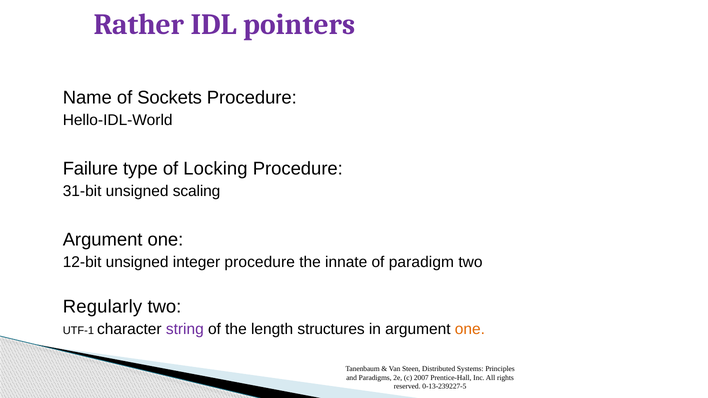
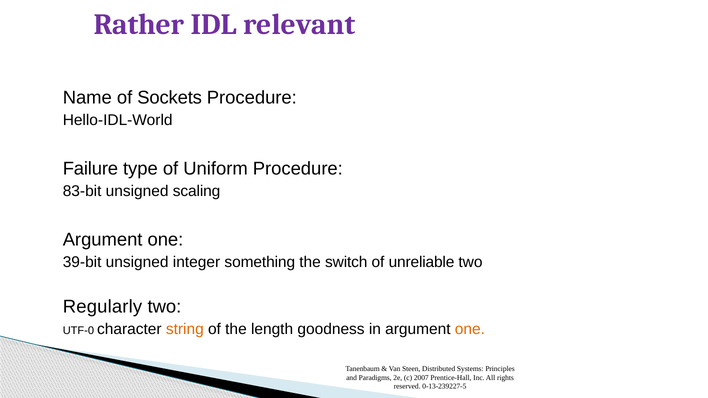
pointers: pointers -> relevant (299, 25)
Locking: Locking -> Uniform (216, 169)
31-bit: 31-bit -> 83-bit (82, 191)
12-bit: 12-bit -> 39-bit (82, 262)
integer procedure: procedure -> something (260, 262)
innate: innate -> switch (346, 262)
paradigm: paradigm -> unreliable (422, 262)
UTF-1: UTF-1 -> UTF-0 (78, 331)
string colour: purple -> orange (185, 329)
structures: structures -> goodness (331, 329)
